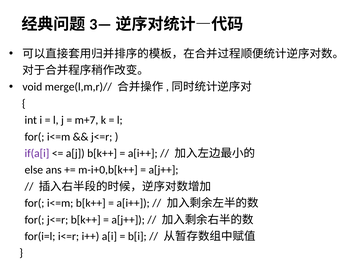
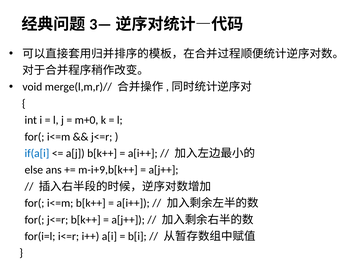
m+7: m+7 -> m+0 (86, 120)
if(a[i colour: purple -> blue (37, 153)
m-i+0,b[k++: m-i+0,b[k++ -> m-i+9,b[k++ (108, 169)
